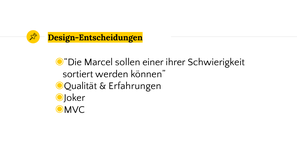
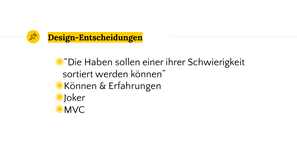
Marcel: Marcel -> Haben (98, 62)
Qualität: Qualität -> Können (80, 86)
